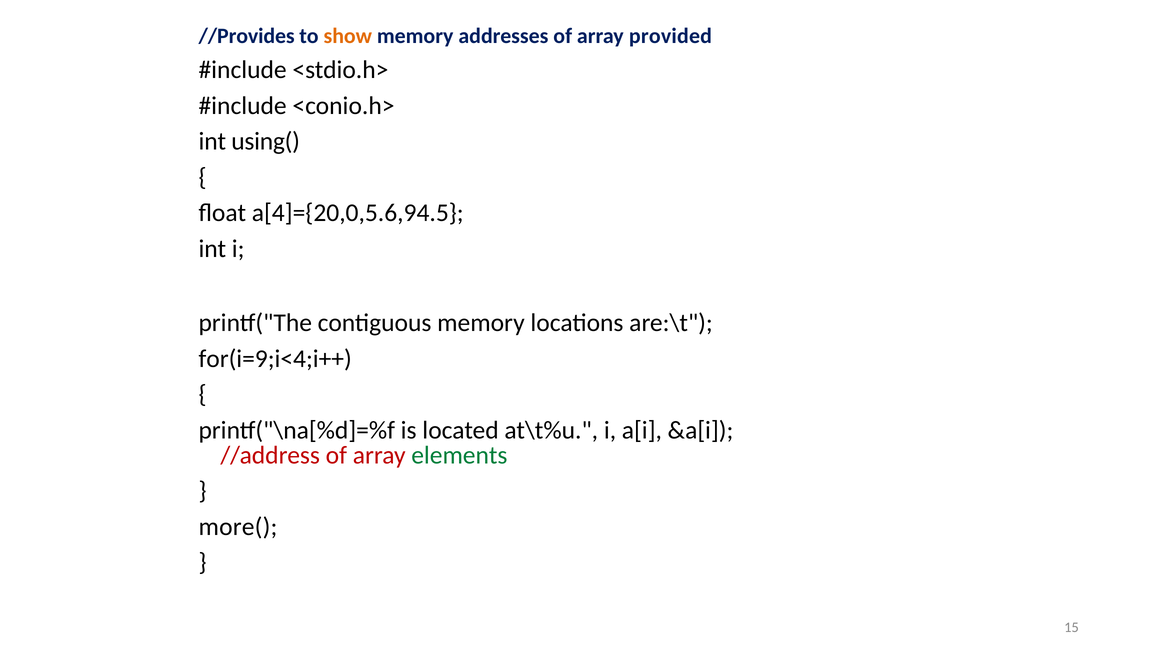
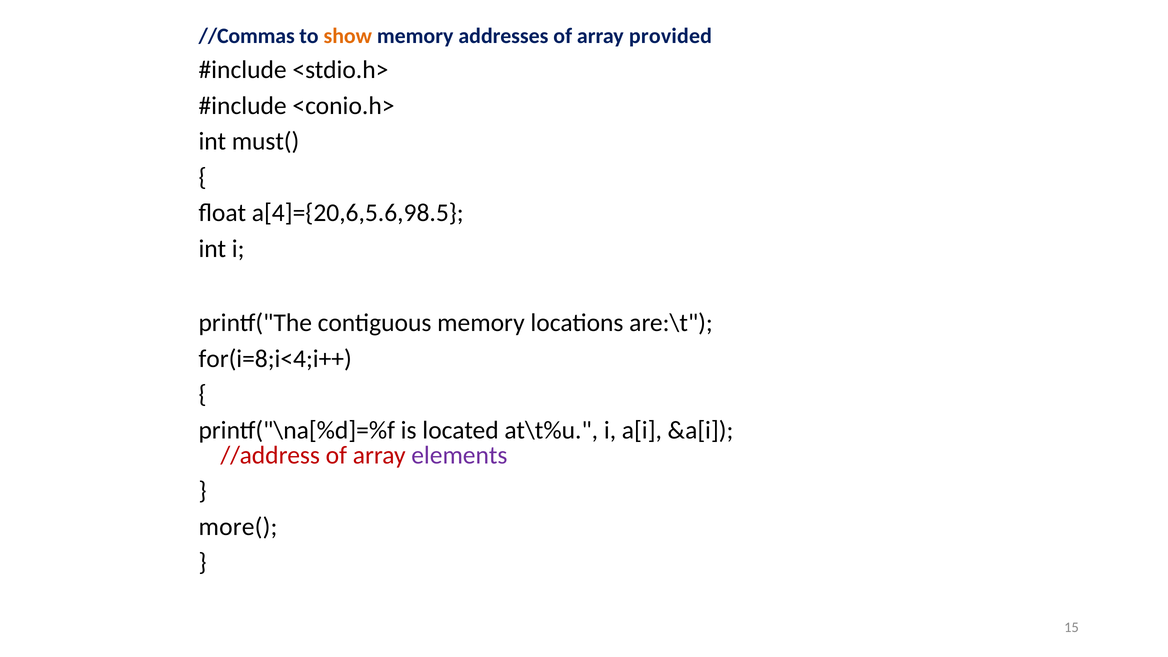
//Provides: //Provides -> //Commas (247, 36)
using(: using( -> must( (266, 141)
a[4]={20,0,5.6,94.5: a[4]={20,0,5.6,94.5 -> a[4]={20,6,5.6,98.5 (358, 213)
for(i=9;i<4;i++: for(i=9;i<4;i++ -> for(i=8;i<4;i++ (275, 359)
elements colour: green -> purple (459, 455)
